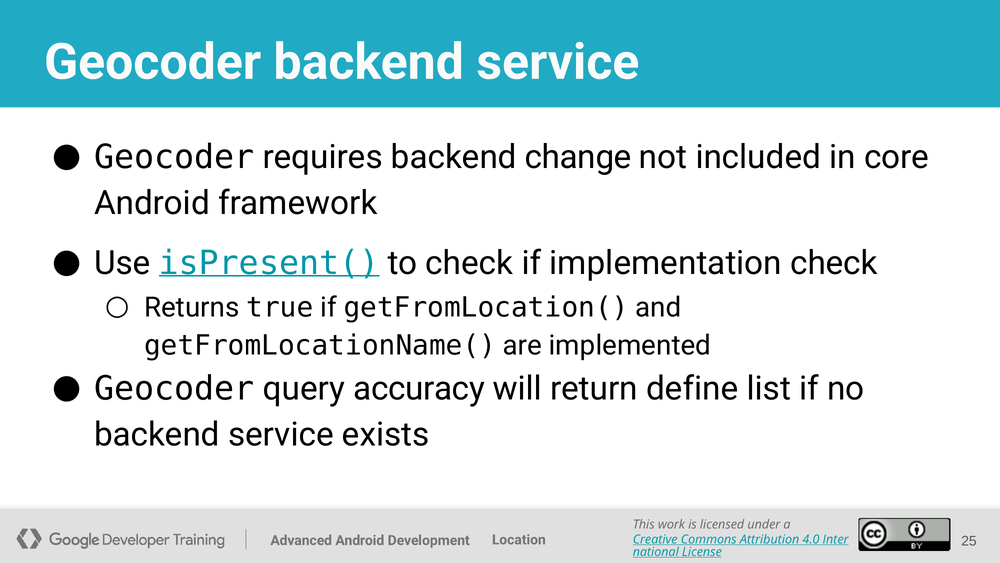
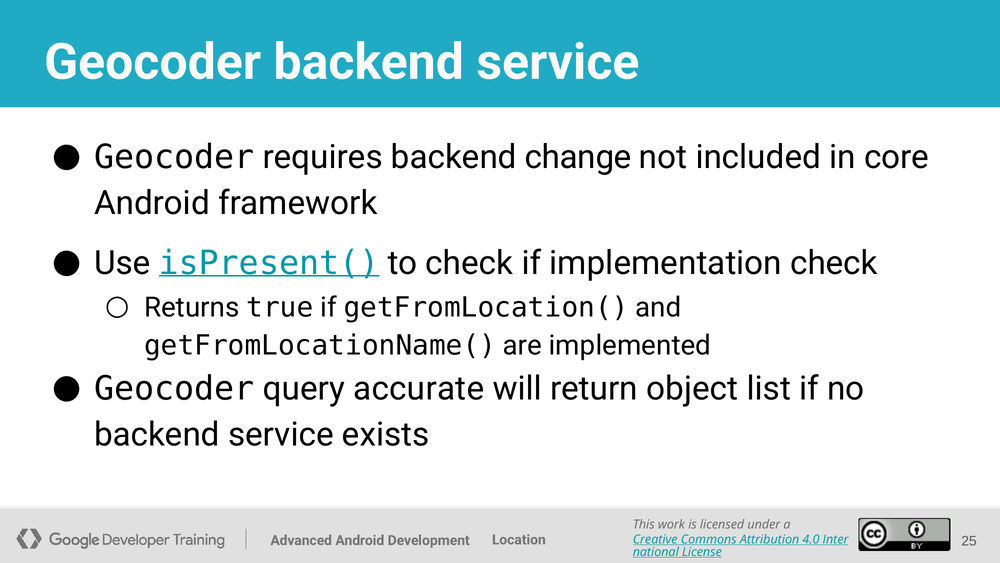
accuracy: accuracy -> accurate (419, 389)
define: define -> object (692, 389)
